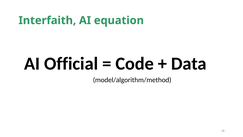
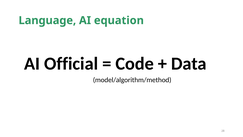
Interfaith: Interfaith -> Language (47, 20)
